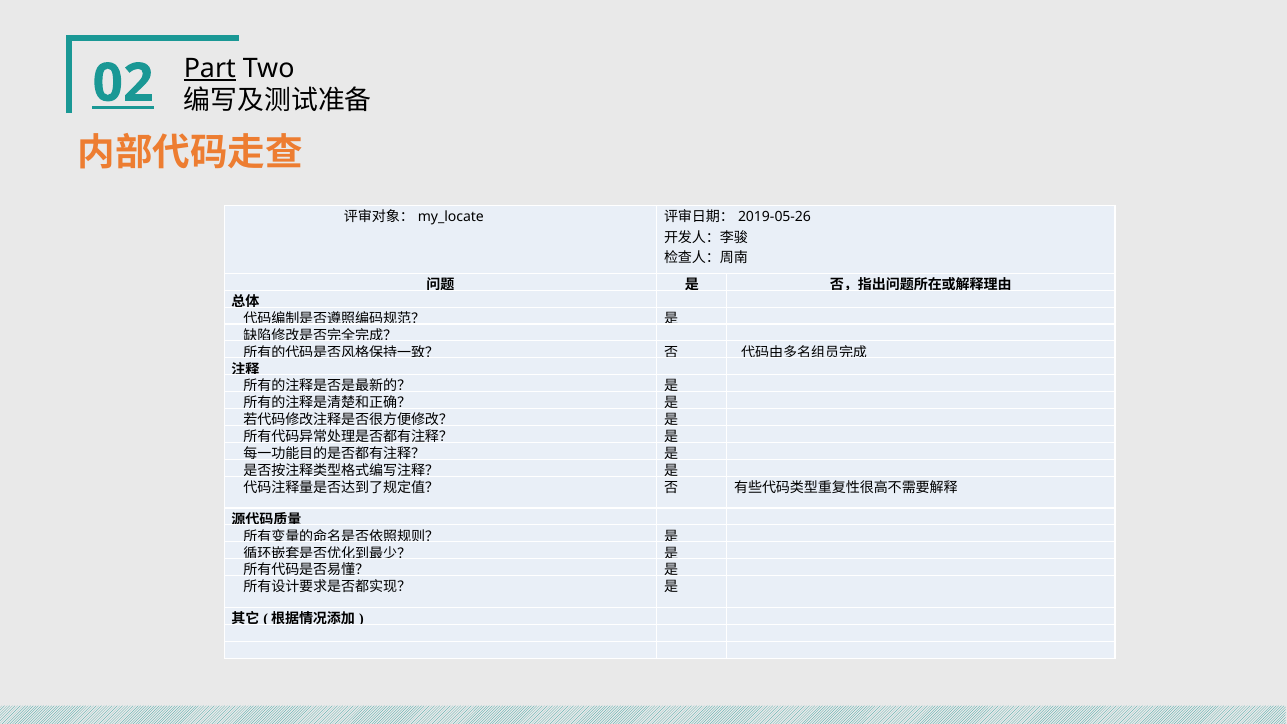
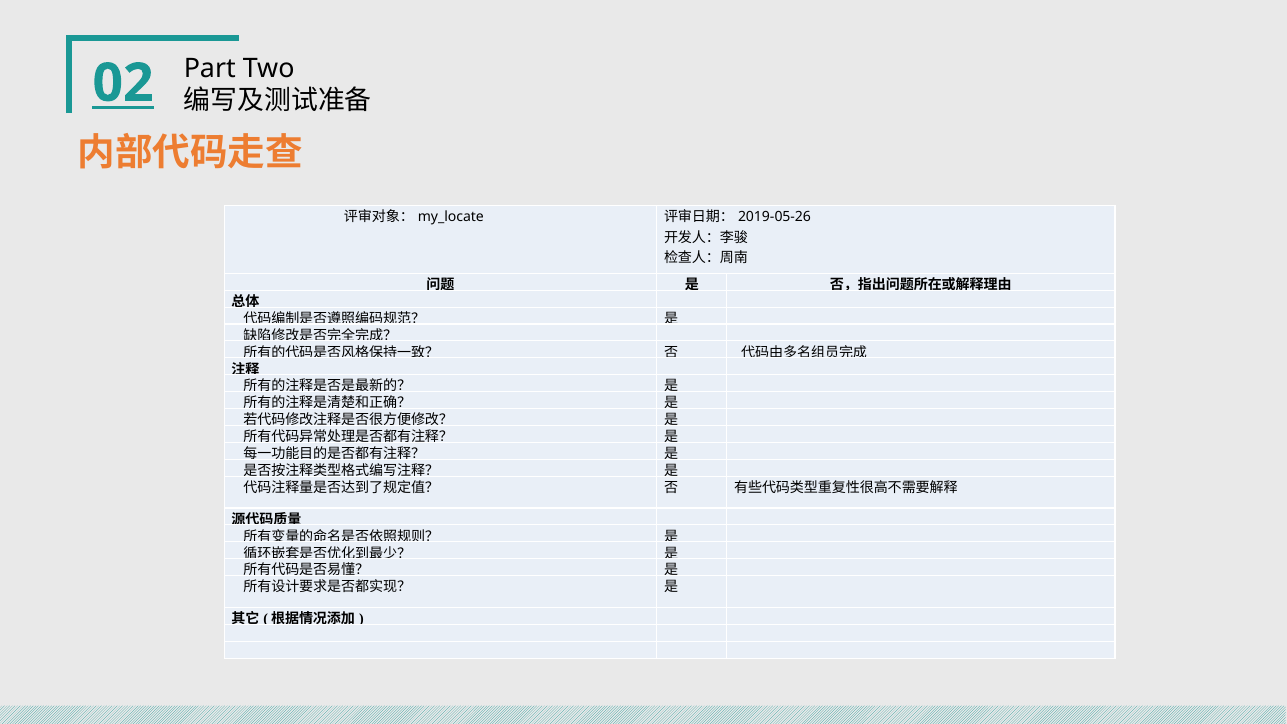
Part underline: present -> none (210, 68)
